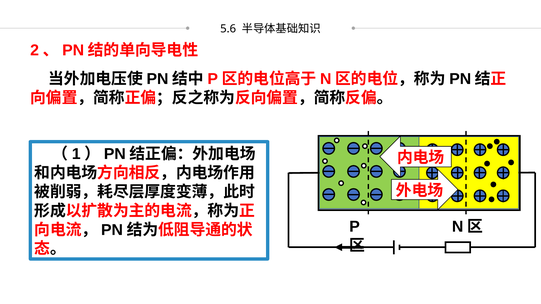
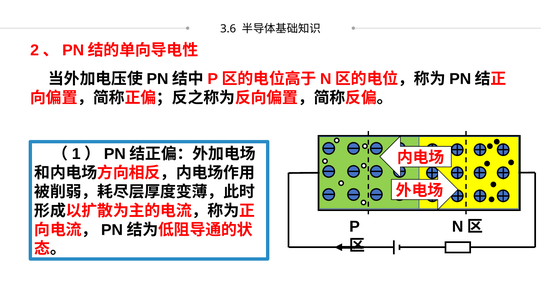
5.6: 5.6 -> 3.6 (228, 29)
